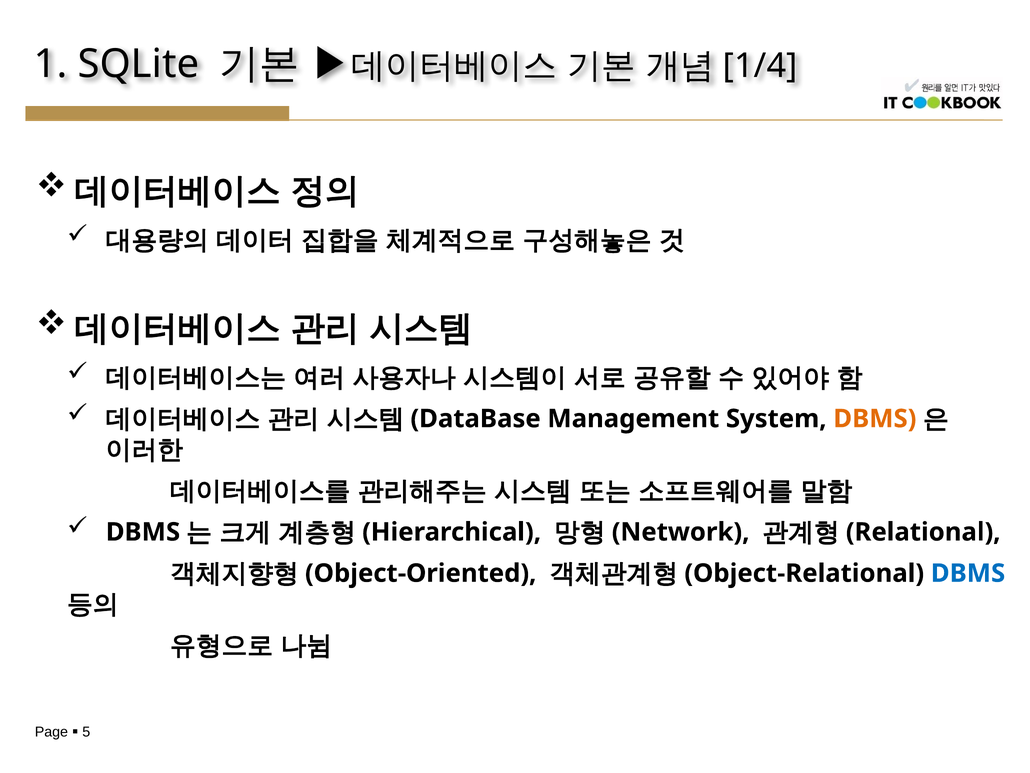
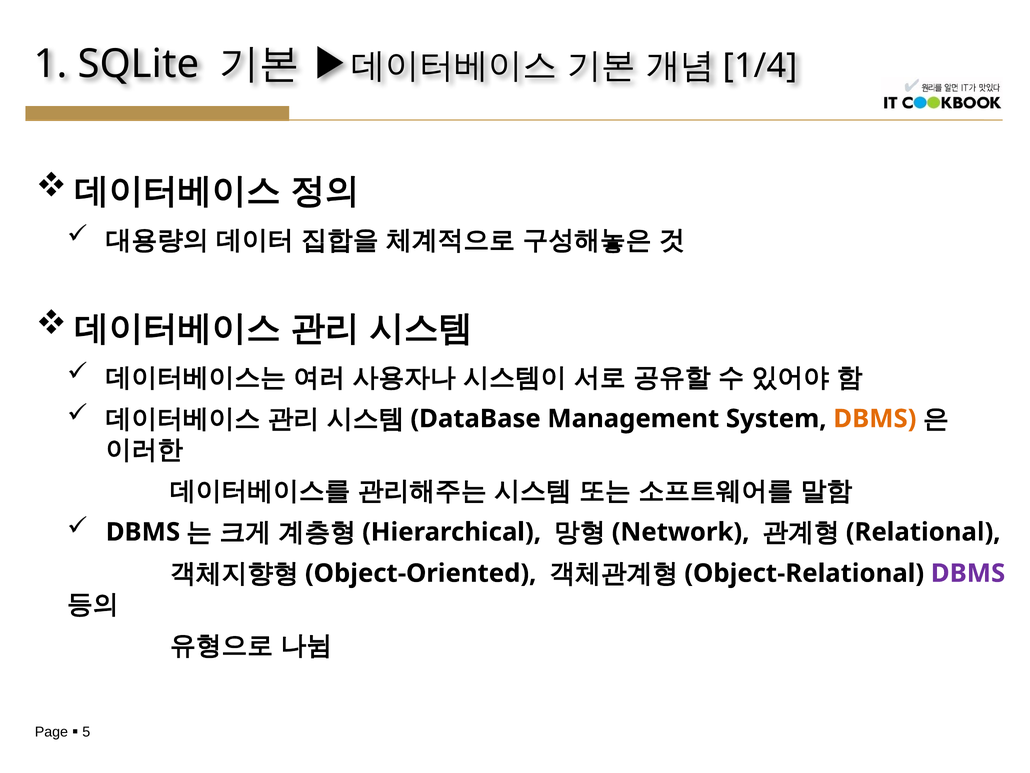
DBMS colour: blue -> purple (968, 573)
